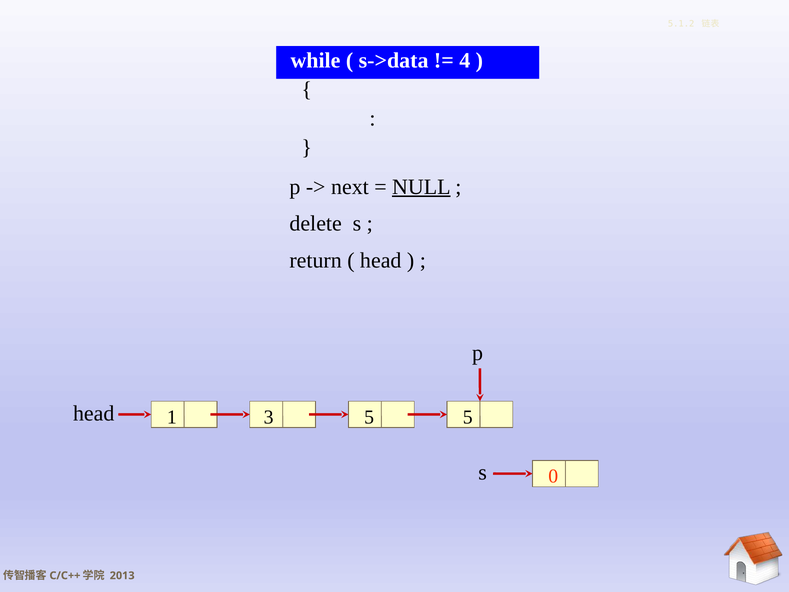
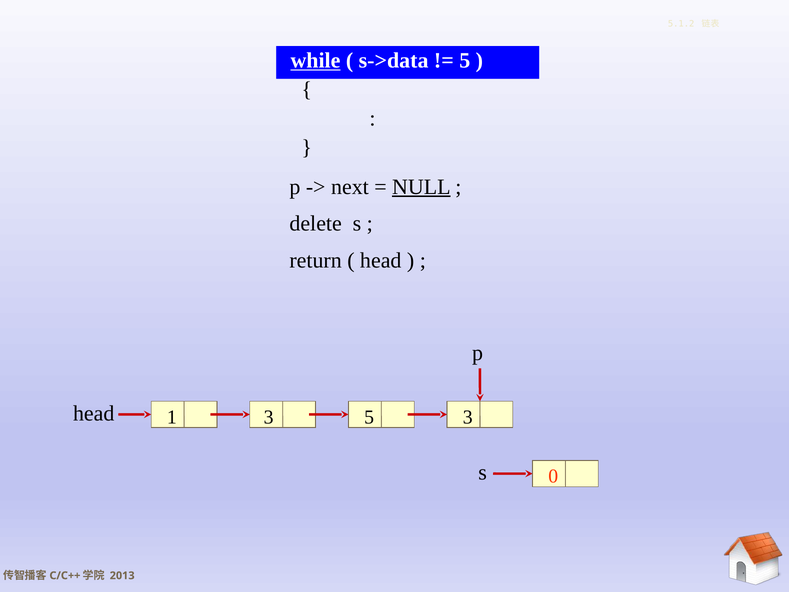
while underline: none -> present (315, 61)
4: 4 -> 5 (465, 61)
5 5: 5 -> 3 (468, 417)
